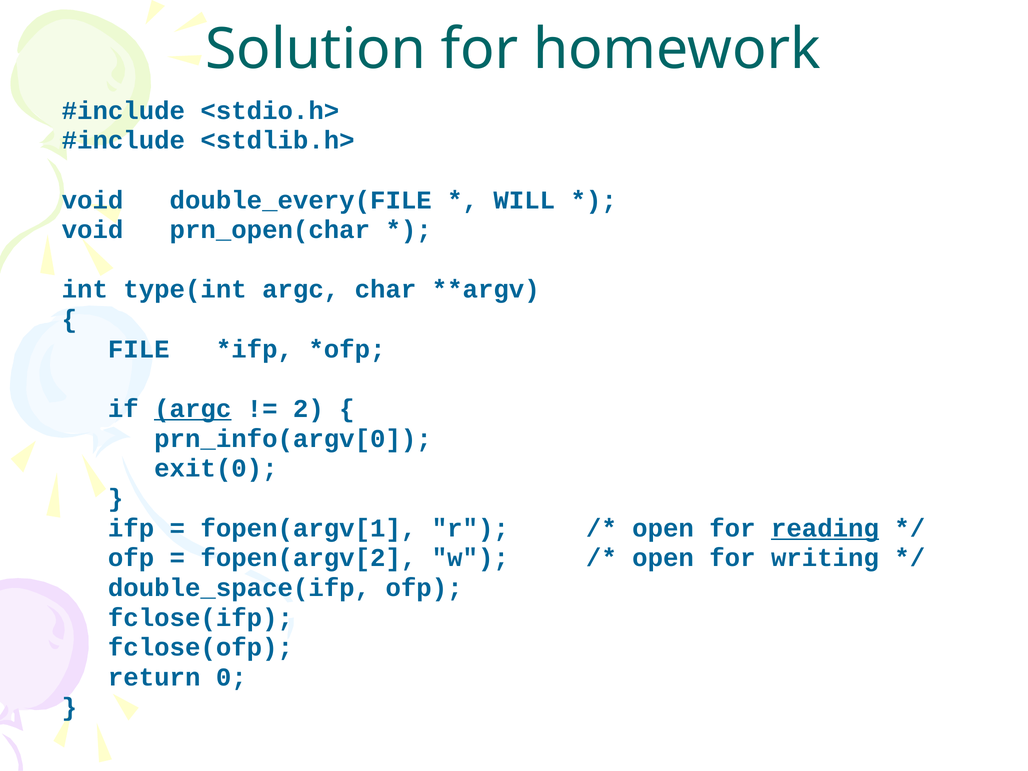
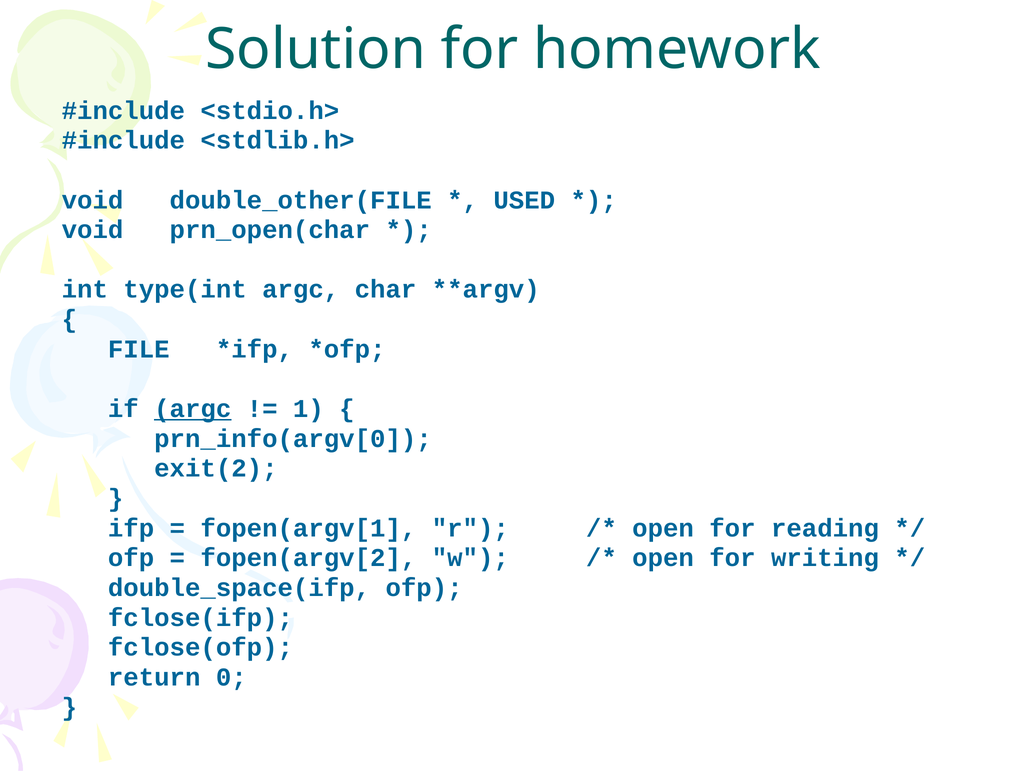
double_every(FILE: double_every(FILE -> double_other(FILE (301, 200)
WILL: WILL -> USED (524, 200)
2: 2 -> 1 (308, 409)
exit(0: exit(0 -> exit(2 (216, 468)
reading underline: present -> none (825, 528)
